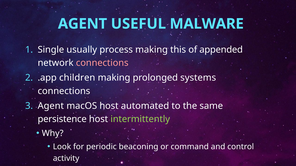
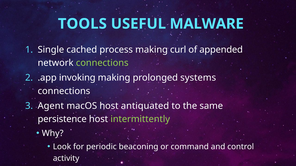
AGENT: AGENT -> TOOLS (82, 24)
usually: usually -> cached (82, 50)
this: this -> curl (178, 50)
connections colour: pink -> light green (102, 63)
children: children -> invoking (77, 78)
automated: automated -> antiquated (145, 106)
